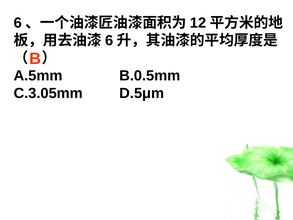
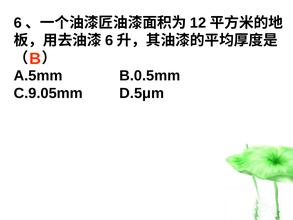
C.3.05mm: C.3.05mm -> C.9.05mm (48, 93)
